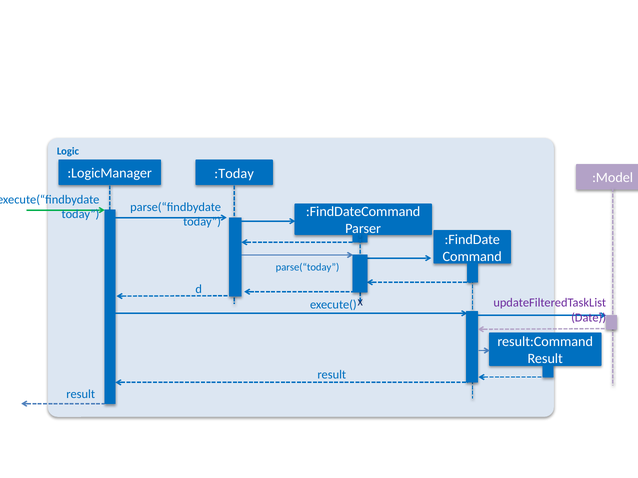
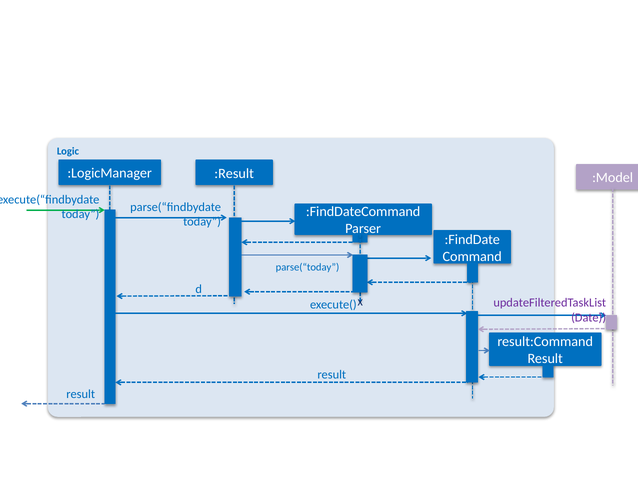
:Today: :Today -> :Result (234, 174)
